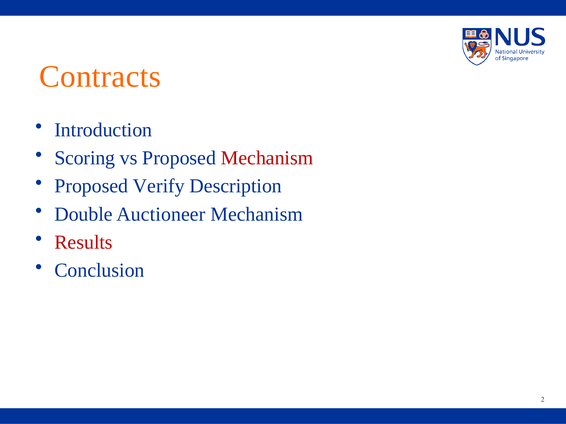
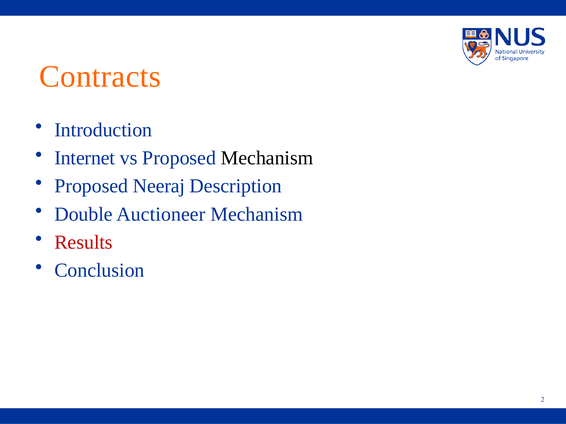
Scoring: Scoring -> Internet (85, 158)
Mechanism colour: red -> black (267, 158)
Verify: Verify -> Neeraj (159, 186)
